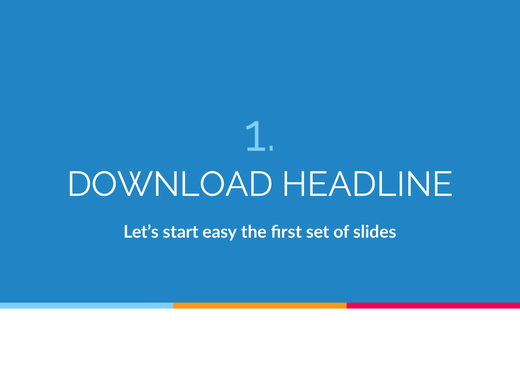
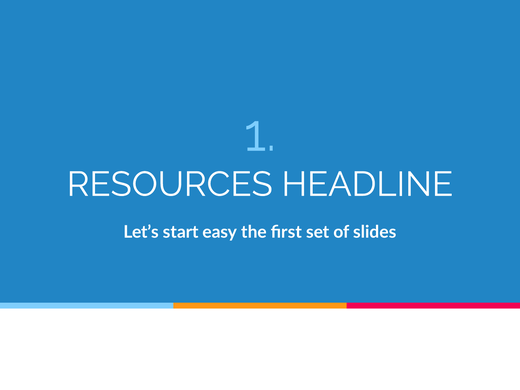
DOWNLOAD: DOWNLOAD -> RESOURCES (170, 184)
